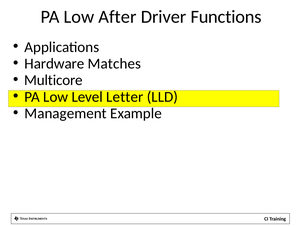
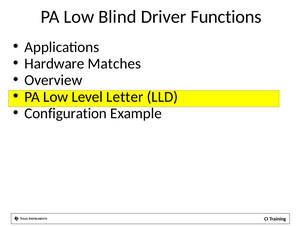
After: After -> Blind (117, 17)
Multicore: Multicore -> Overview (53, 80)
Management: Management -> Configuration (66, 113)
